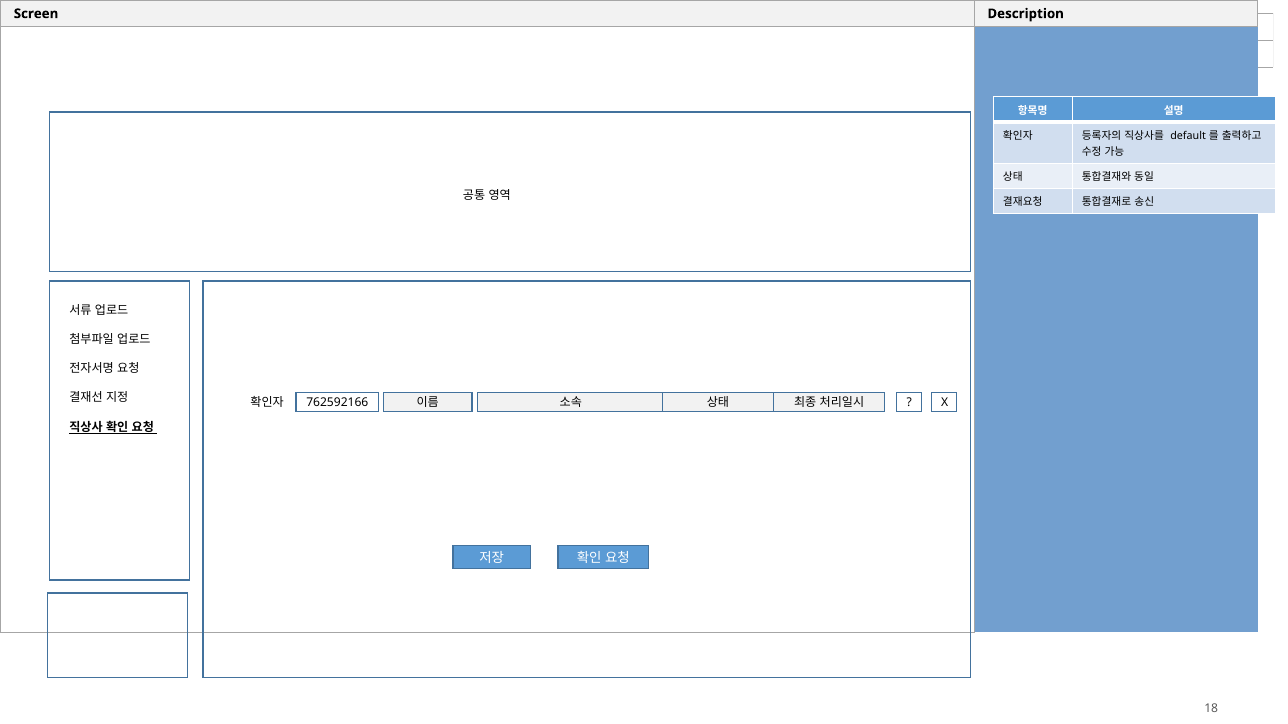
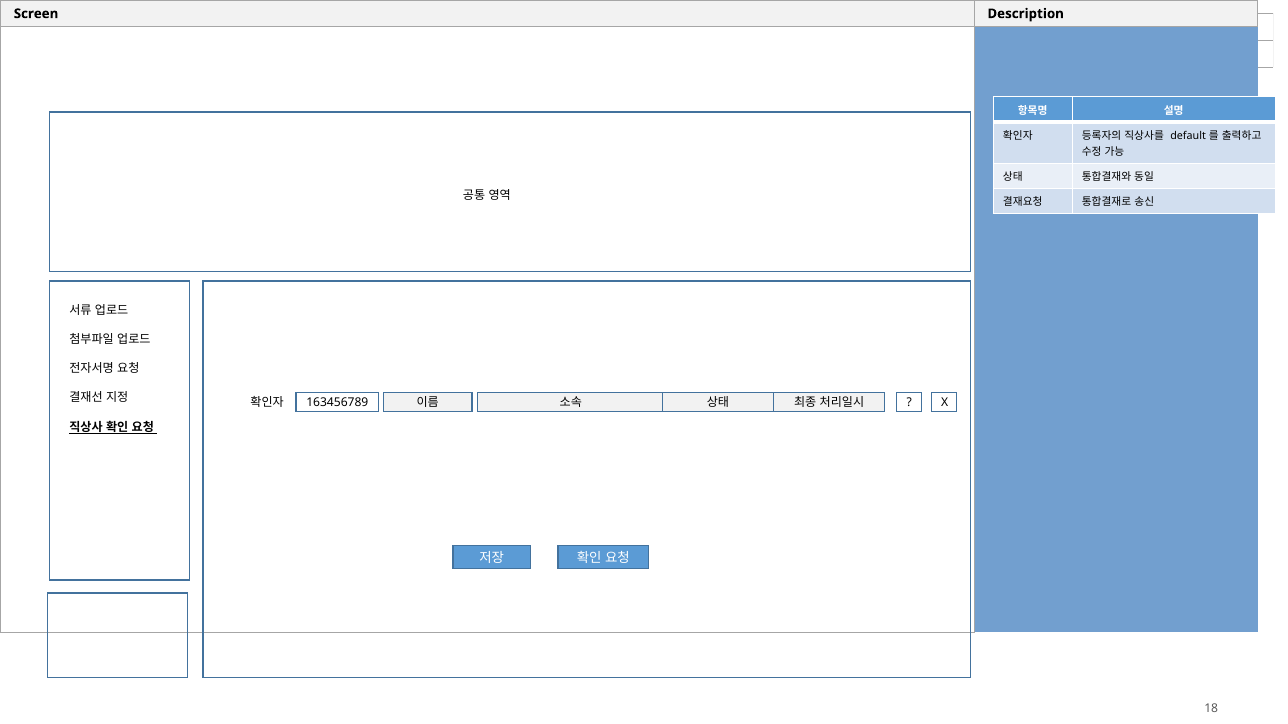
762592166: 762592166 -> 163456789 (337, 403)
